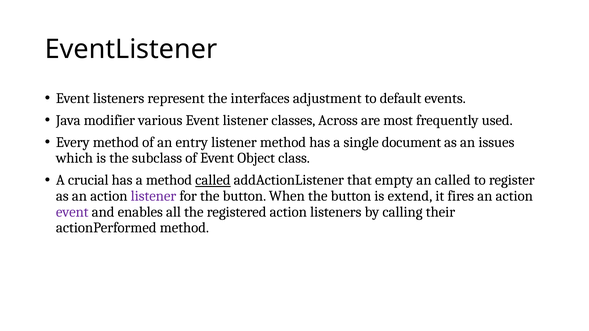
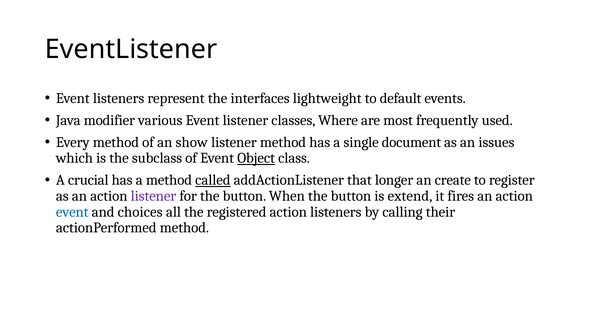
adjustment: adjustment -> lightweight (327, 98)
Across: Across -> Where (338, 120)
entry: entry -> show (192, 142)
Object underline: none -> present (256, 158)
empty: empty -> longer (394, 180)
an called: called -> create (453, 180)
event colour: purple -> blue (72, 212)
enables: enables -> choices (140, 212)
